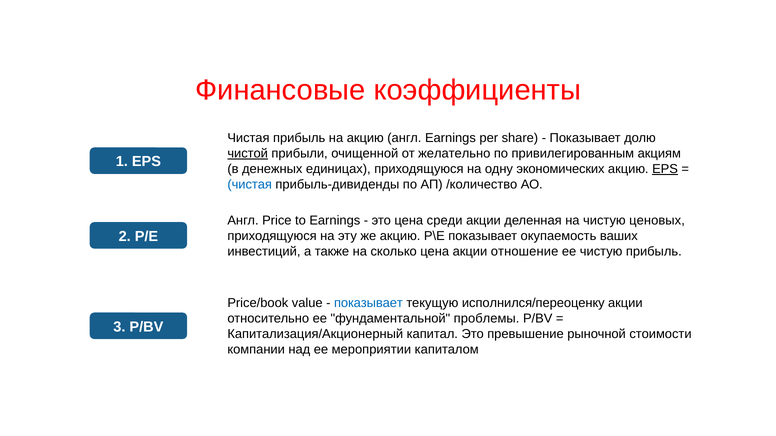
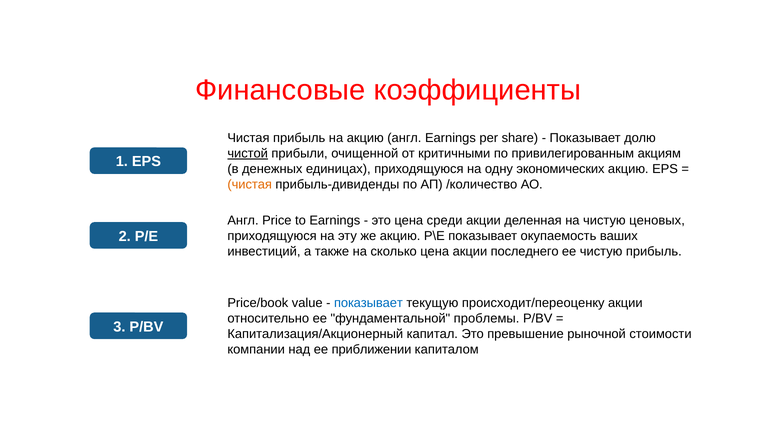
желательно: желательно -> критичными (454, 154)
EPS underline: present -> none (665, 169)
чистая colour: blue -> orange (250, 185)
отношение: отношение -> последнего (525, 252)
исполнился/переоценку: исполнился/переоценку -> происходит/переоценку (533, 303)
мероприятии: мероприятии -> приближении (371, 350)
